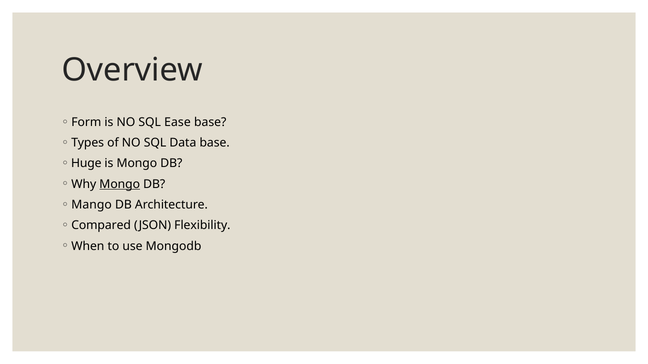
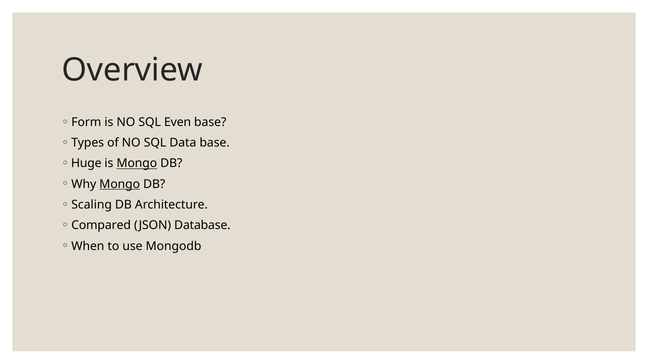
Ease: Ease -> Even (178, 122)
Mongo underline: none -> present (137, 164)
Mango: Mango -> Scaling (92, 205)
Flexibility: Flexibility -> Database (202, 226)
